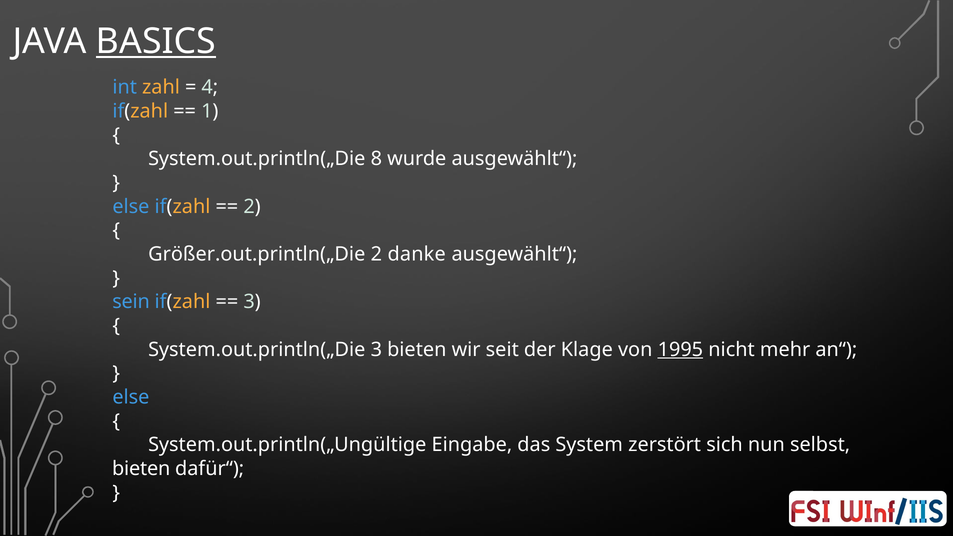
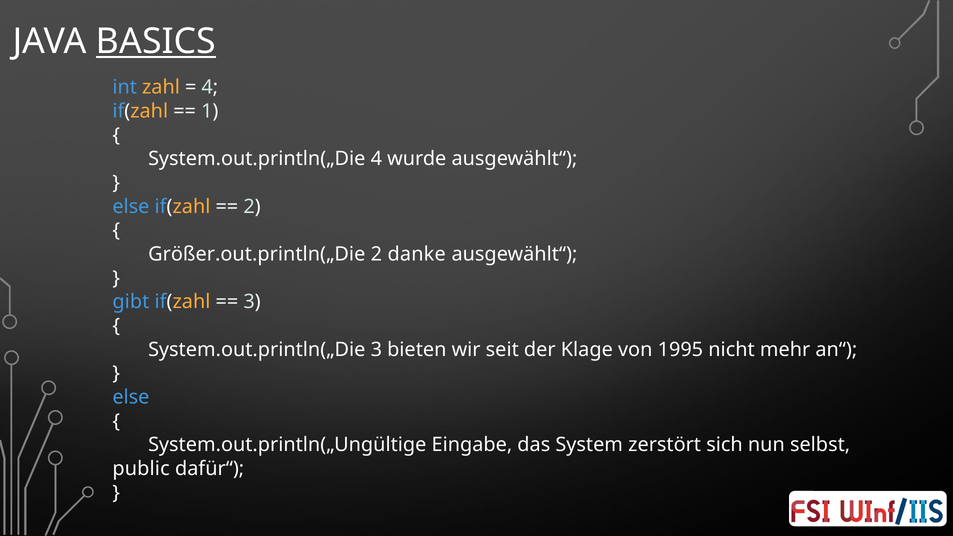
System.out.println(„Die 8: 8 -> 4 (376, 159)
sein: sein -> gibt (131, 302)
1995 underline: present -> none (680, 350)
bieten: bieten -> public (141, 469)
